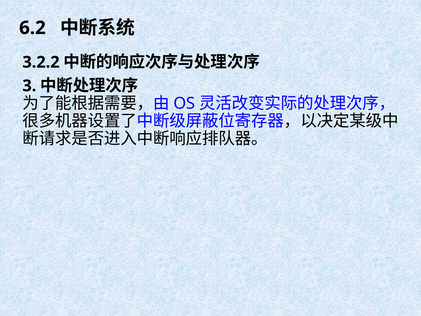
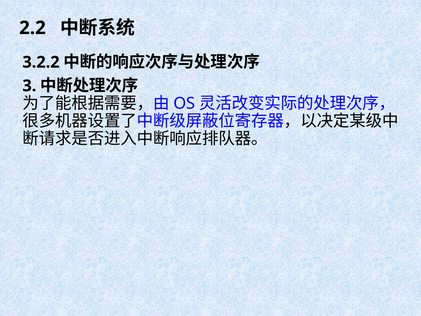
6.2: 6.2 -> 2.2 (32, 28)
